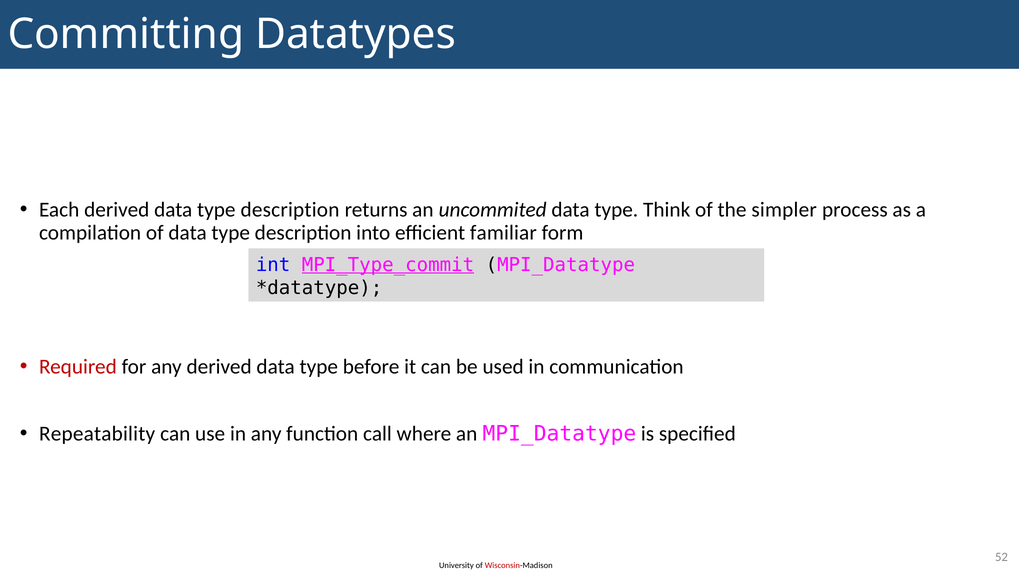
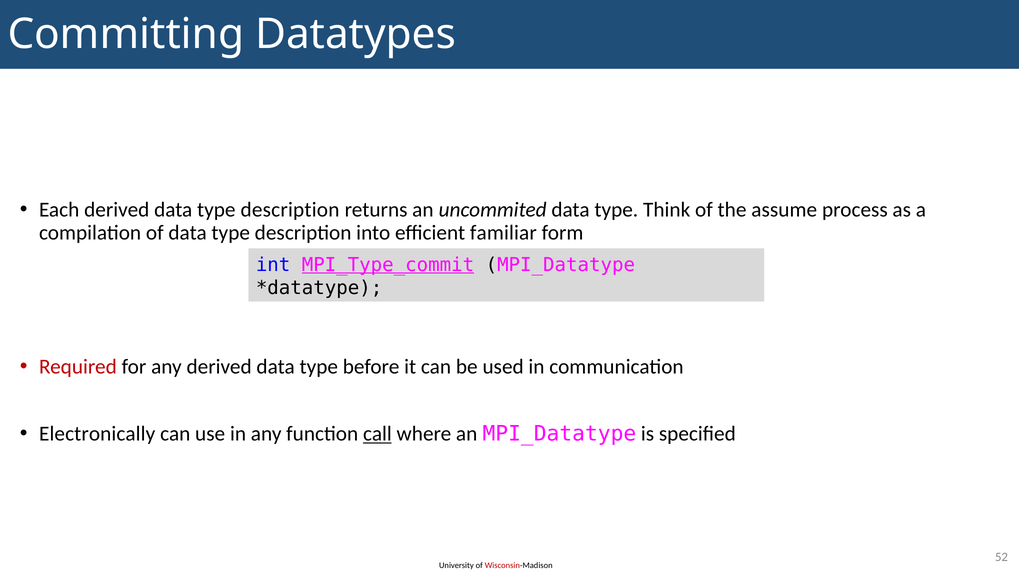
simpler: simpler -> assume (784, 210)
Repeatability: Repeatability -> Electronically (97, 434)
call underline: none -> present (377, 434)
